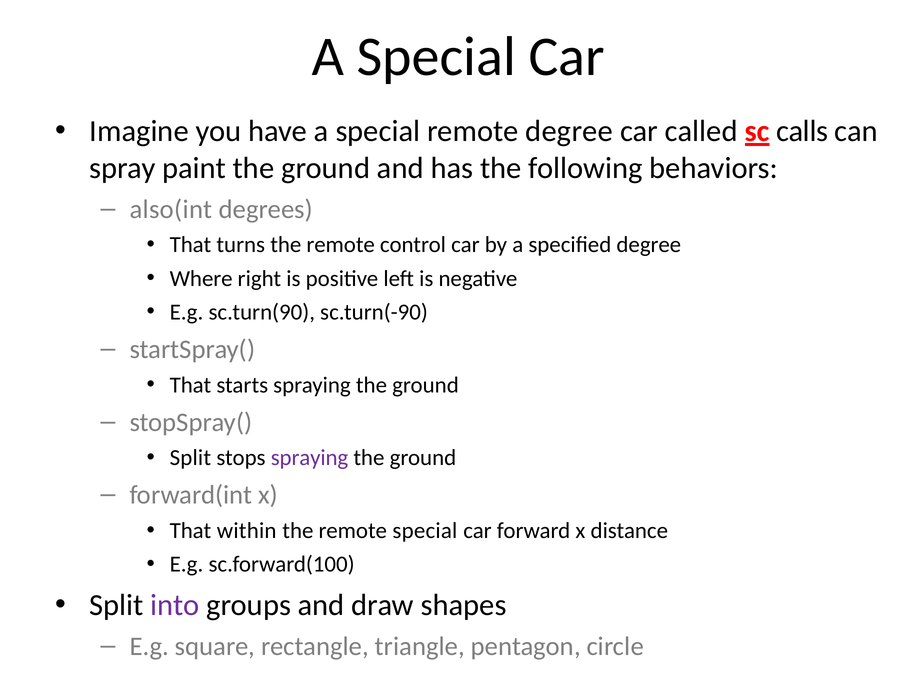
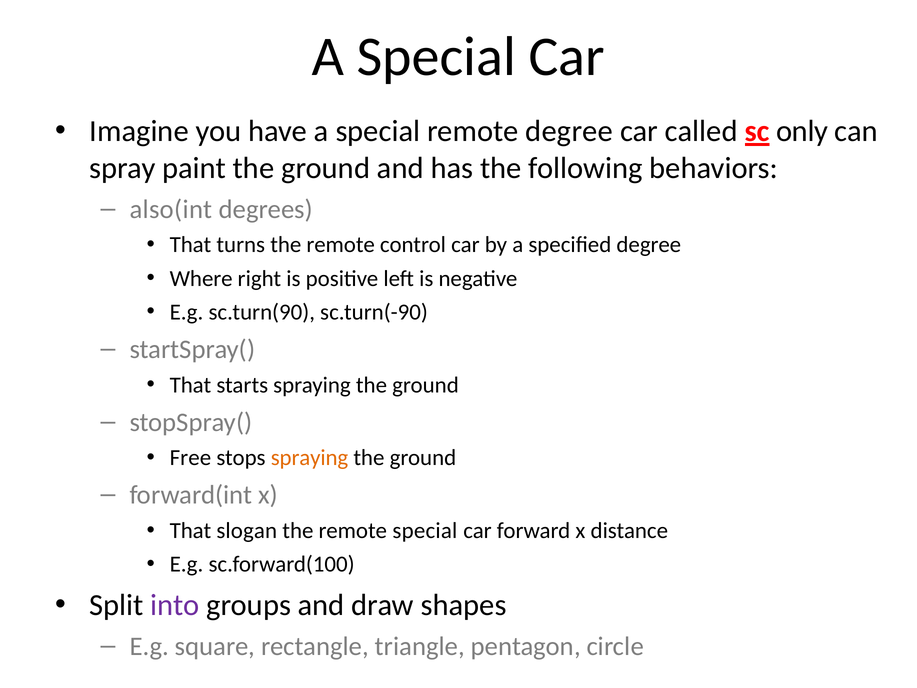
calls: calls -> only (802, 131)
Split: Split -> Free (190, 458)
spraying colour: purple -> orange (310, 458)
within: within -> slogan (247, 531)
